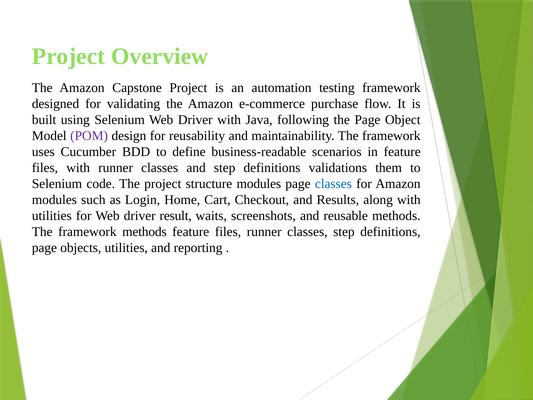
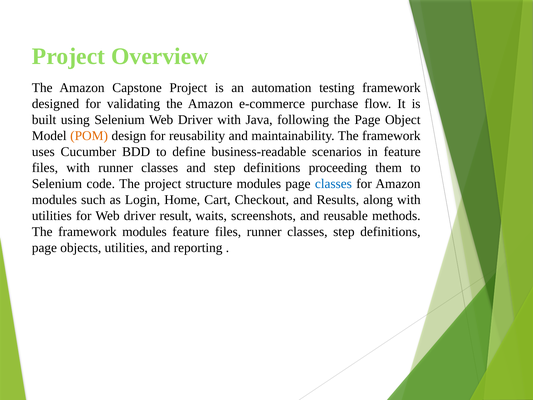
POM colour: purple -> orange (89, 136)
validations: validations -> proceeding (338, 168)
framework methods: methods -> modules (145, 232)
